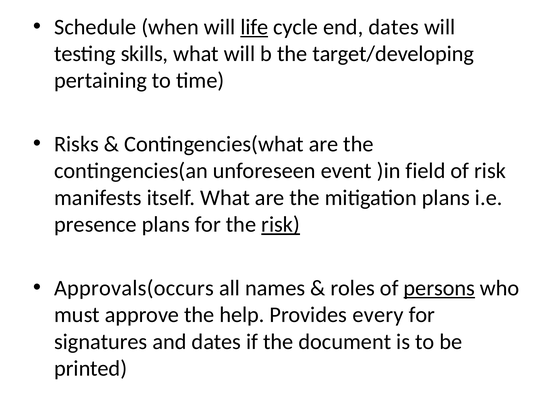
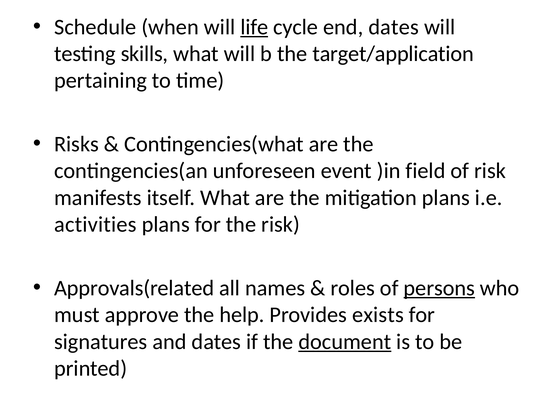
target/developing: target/developing -> target/application (393, 54)
presence: presence -> activities (95, 225)
risk underline: present -> none (281, 225)
Approvals(occurs: Approvals(occurs -> Approvals(related (134, 288)
every: every -> exists (378, 315)
document underline: none -> present (345, 342)
